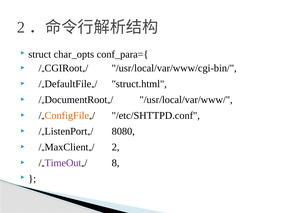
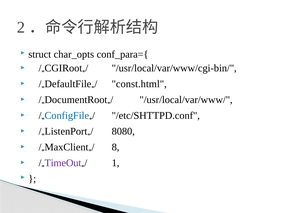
struct.html: struct.html -> const.html (139, 84)
ConfigFile colour: orange -> blue (67, 116)
2: 2 -> 8 (116, 147)
8: 8 -> 1 (116, 163)
